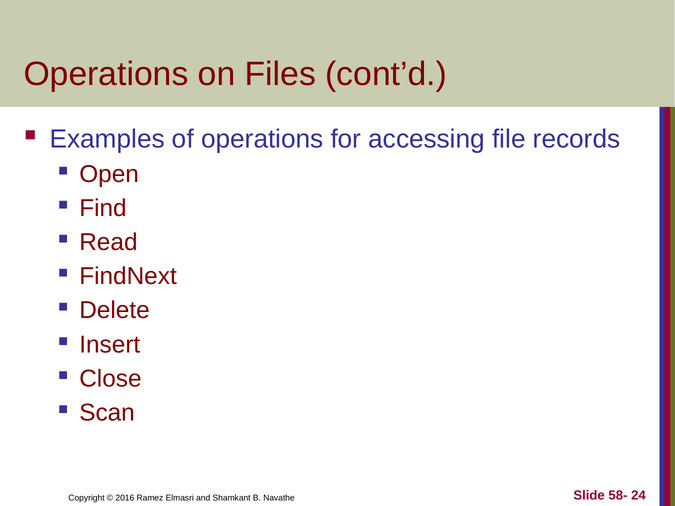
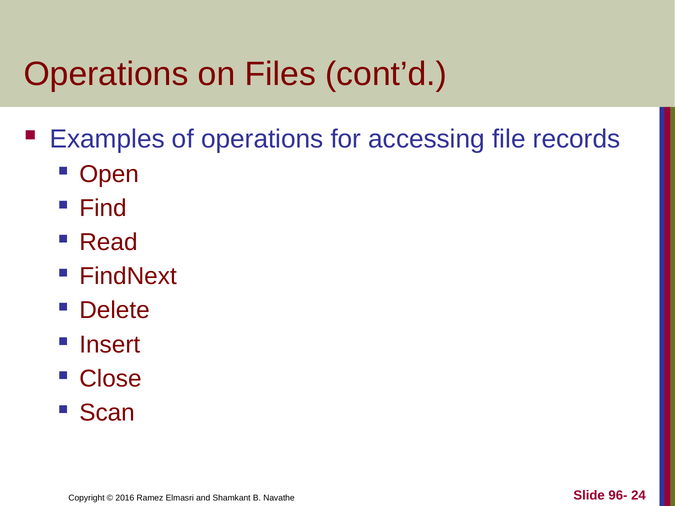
58-: 58- -> 96- (618, 496)
